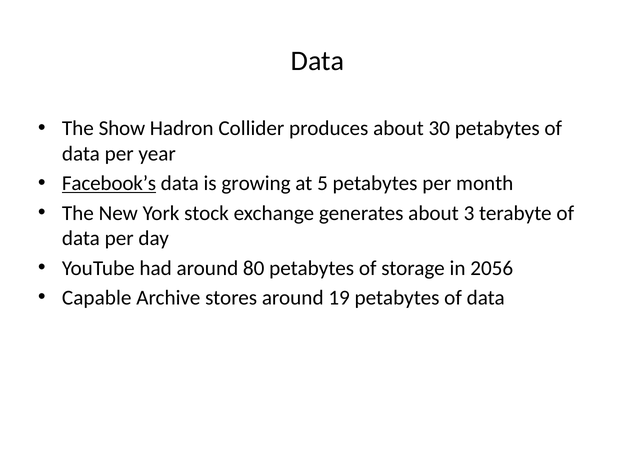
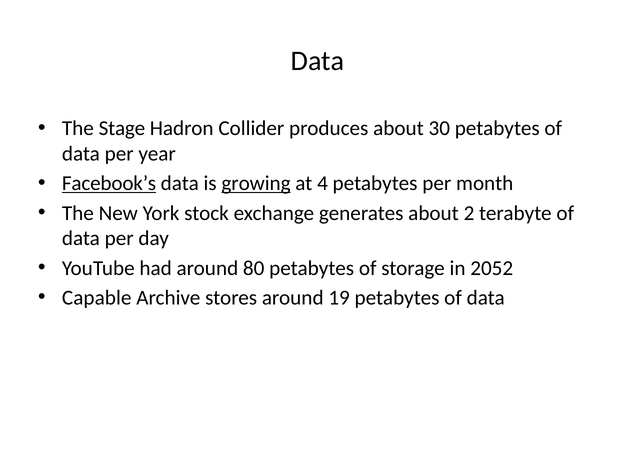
Show: Show -> Stage (122, 128)
growing underline: none -> present (256, 184)
5: 5 -> 4 (322, 184)
3: 3 -> 2 (469, 213)
2056: 2056 -> 2052 (492, 268)
